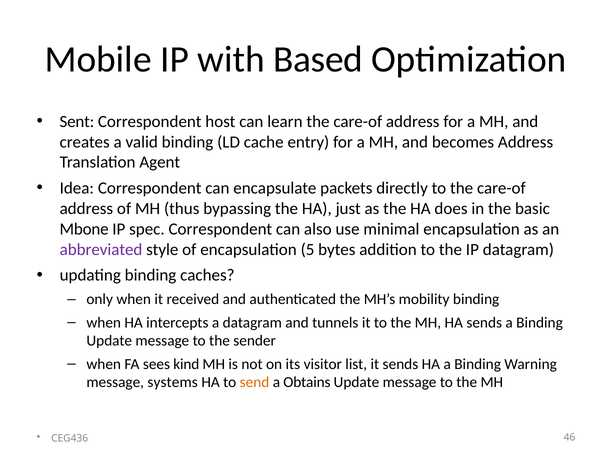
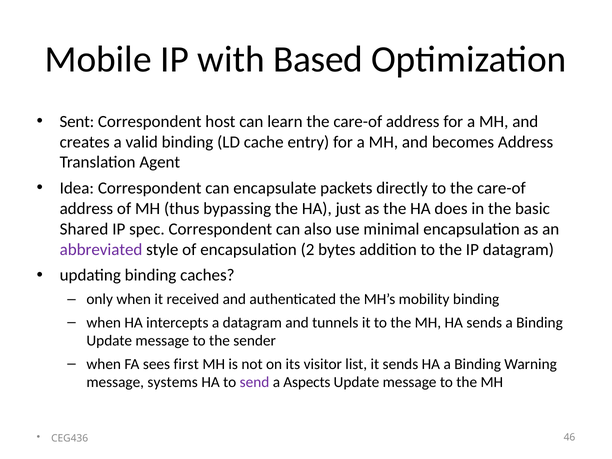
Mbone: Mbone -> Shared (84, 229)
5: 5 -> 2 (307, 249)
kind: kind -> first (186, 364)
send colour: orange -> purple (255, 382)
Obtains: Obtains -> Aspects (307, 382)
